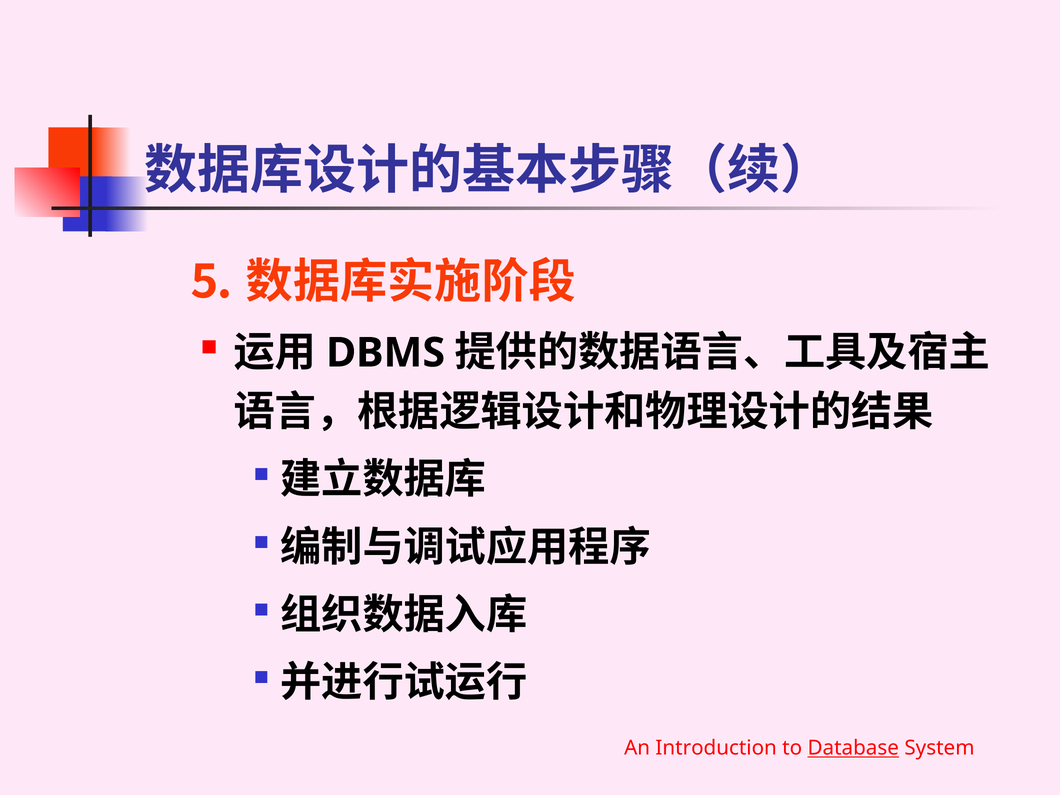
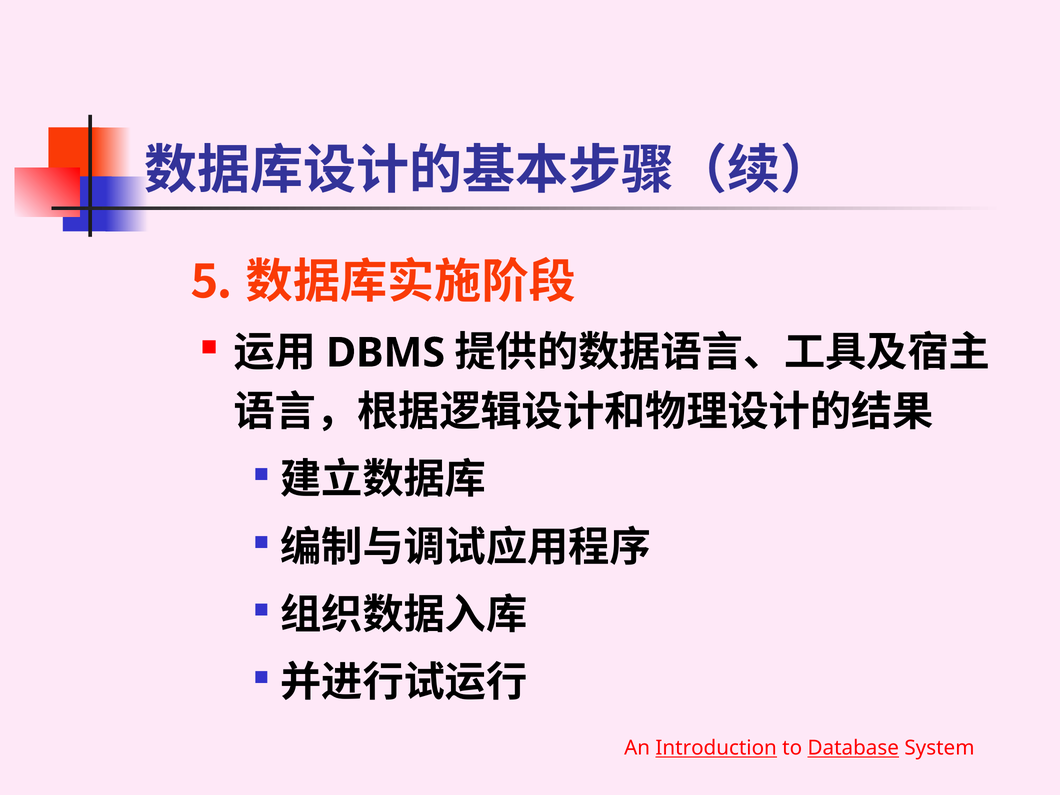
Introduction underline: none -> present (716, 748)
